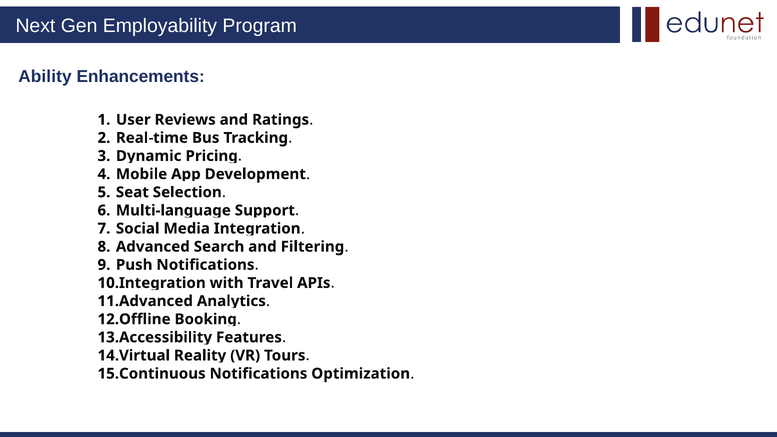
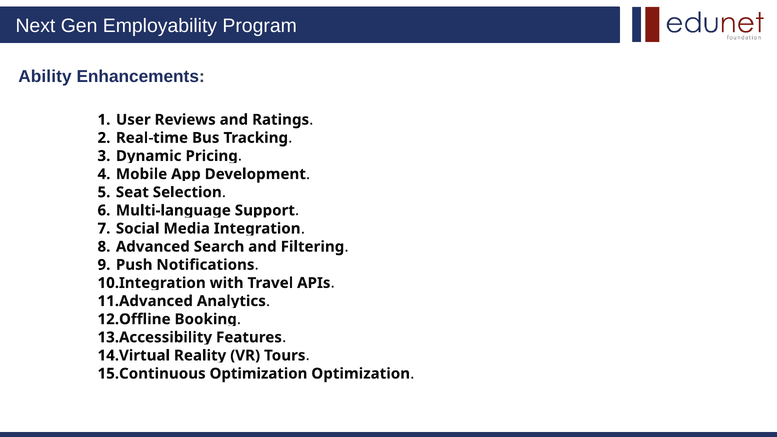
Notifications: Notifications -> Optimization (258, 374)
